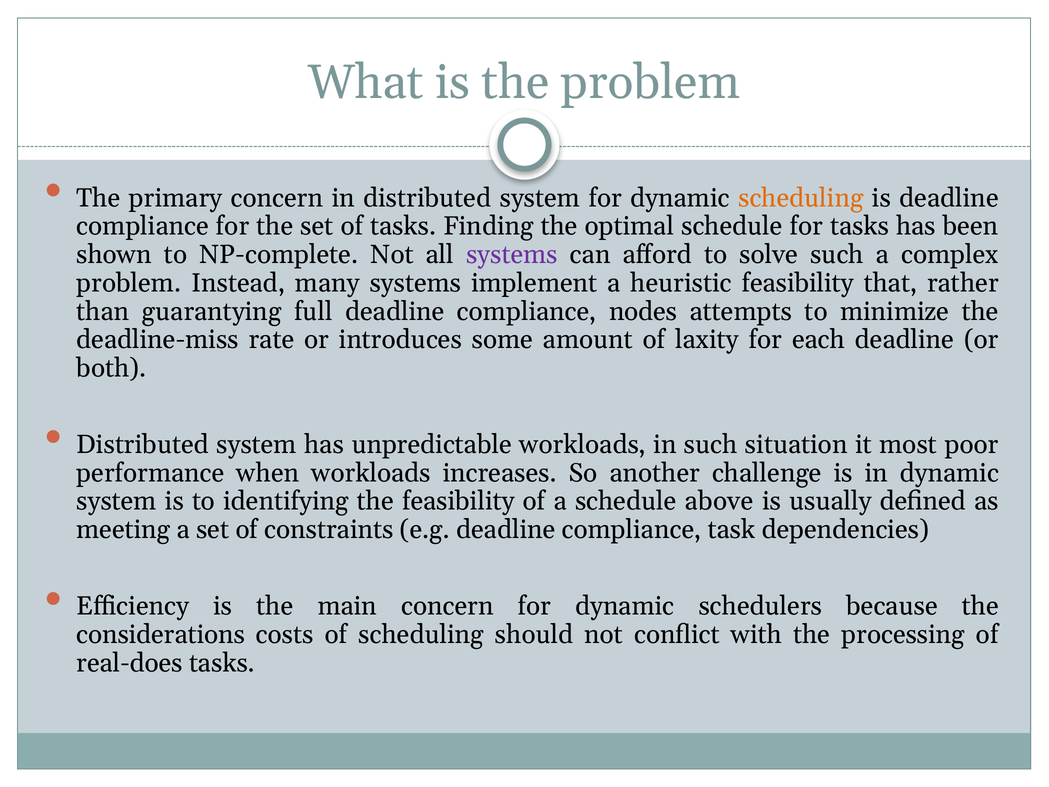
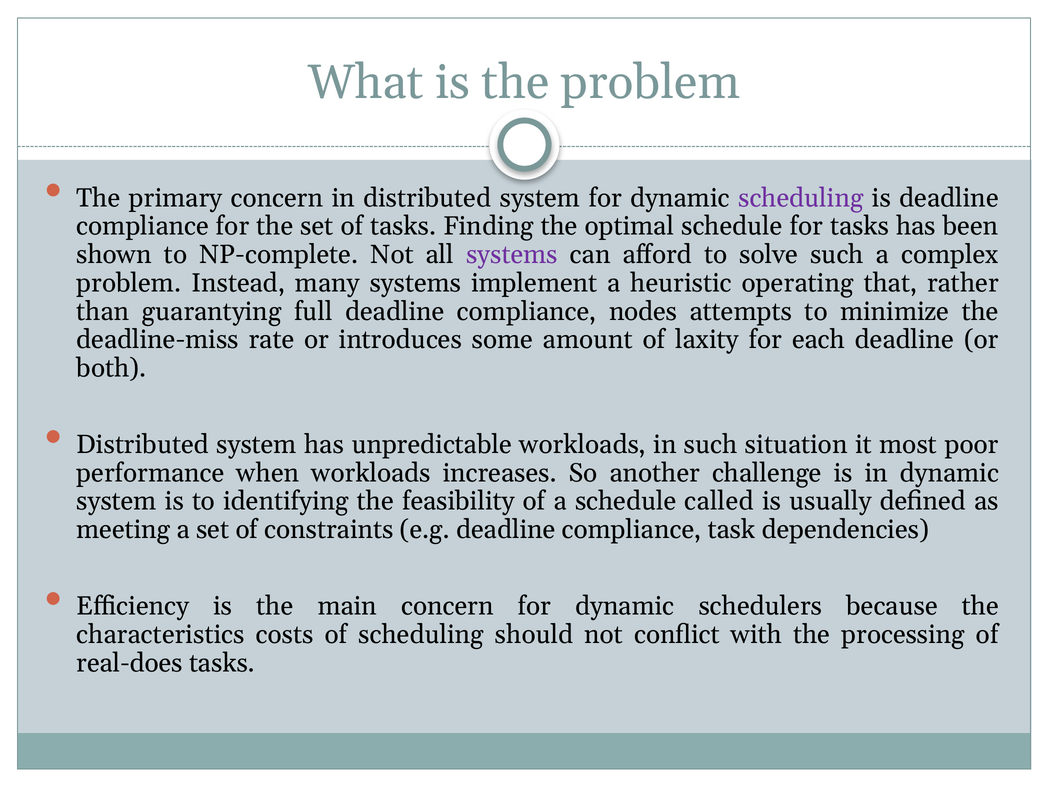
scheduling colour: orange -> purple (801, 198)
heuristic feasibility: feasibility -> operating (798, 283)
above: above -> called (719, 501)
considerations: considerations -> characteristics (161, 634)
